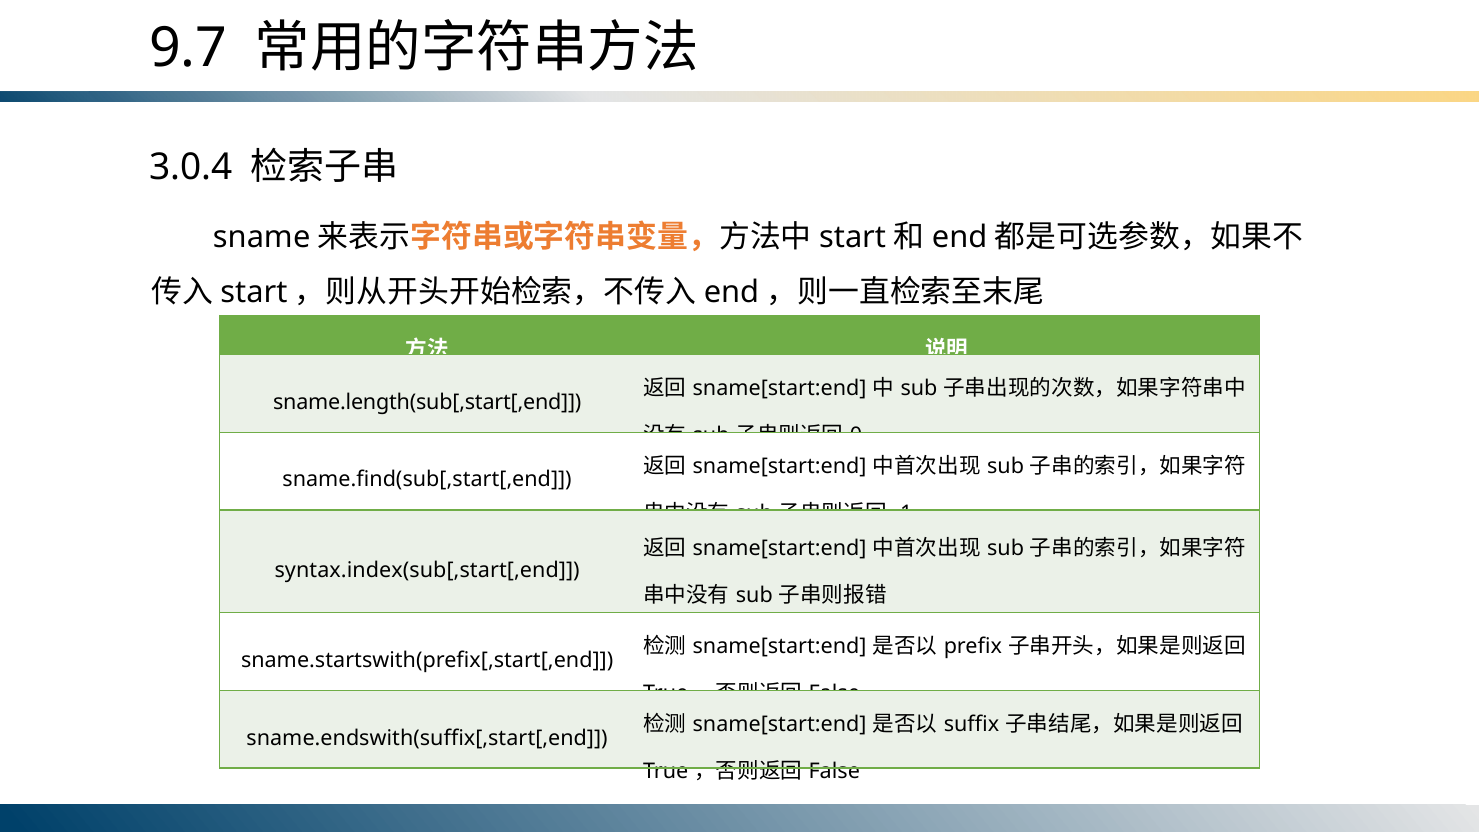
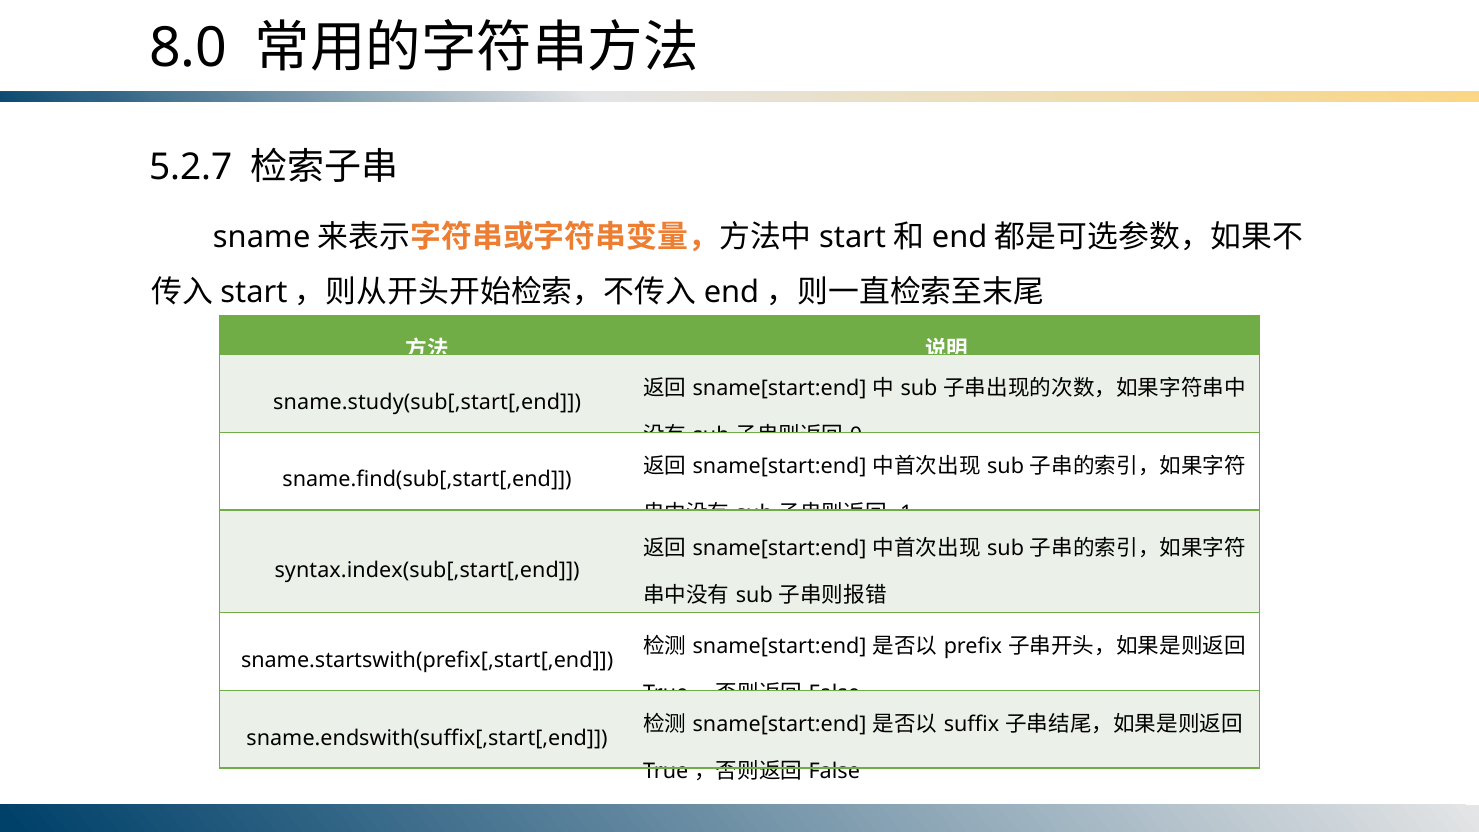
9.7: 9.7 -> 8.0 (188, 48)
3.0.4: 3.0.4 -> 5.2.7 (191, 167)
sname.length(sub[,start[,end: sname.length(sub[,start[,end -> sname.study(sub[,start[,end (427, 402)
